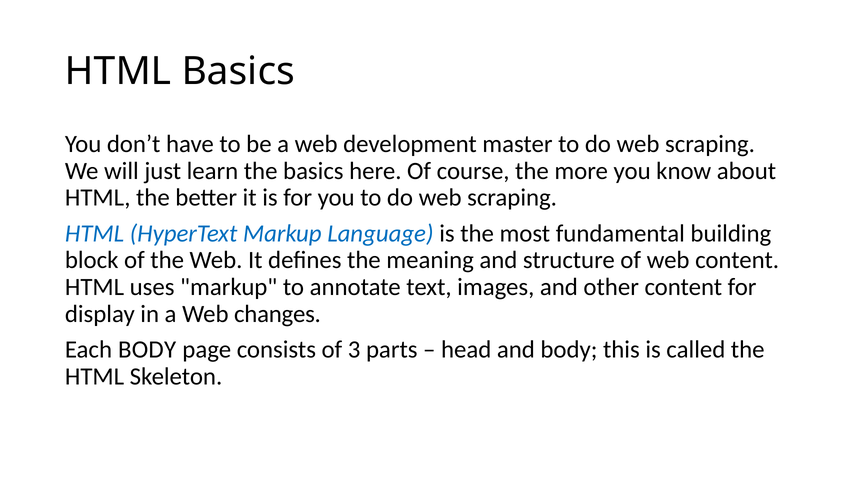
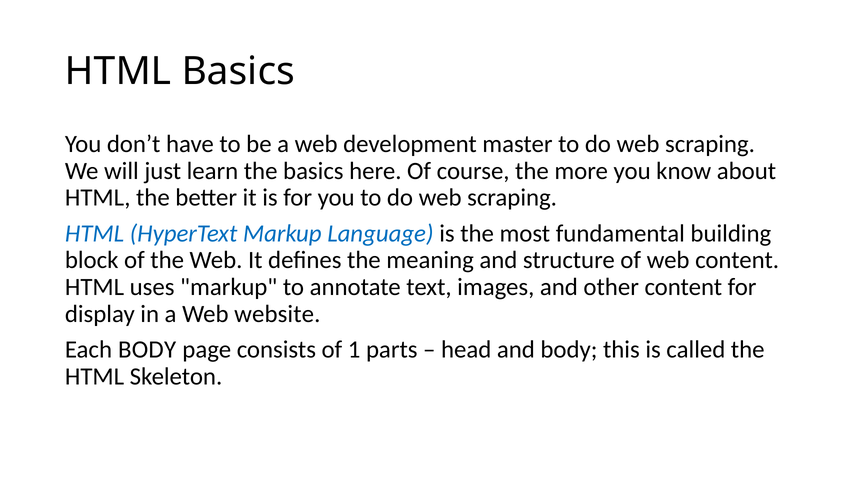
changes: changes -> website (277, 314)
3: 3 -> 1 (354, 350)
